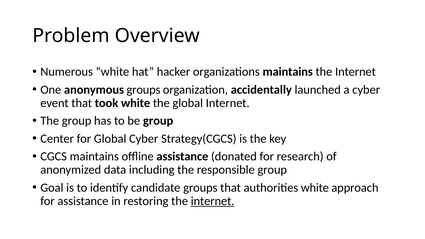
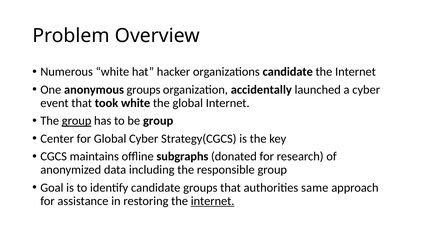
organizations maintains: maintains -> candidate (288, 72)
group underline: none -> present (77, 121)
offline assistance: assistance -> subgraphs (182, 157)
authorities white: white -> same (315, 188)
